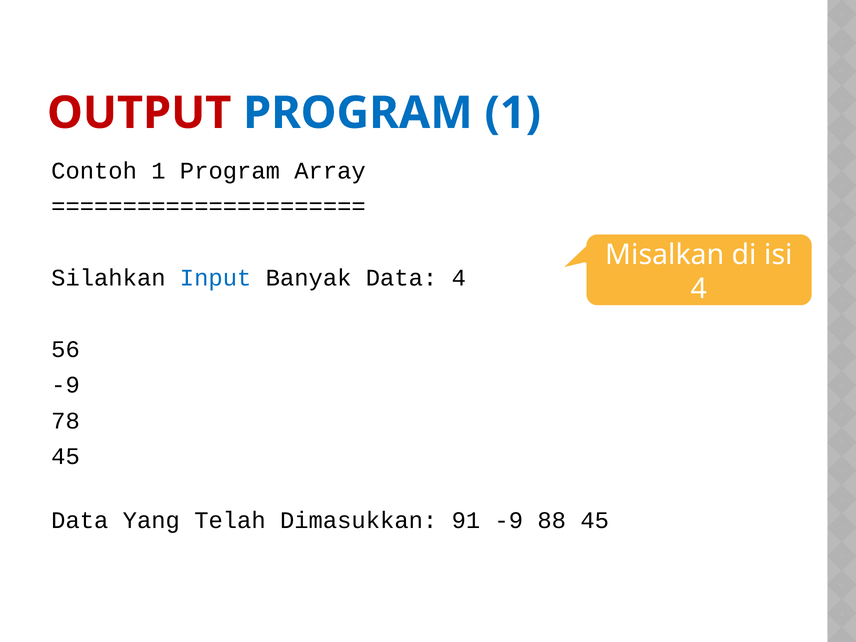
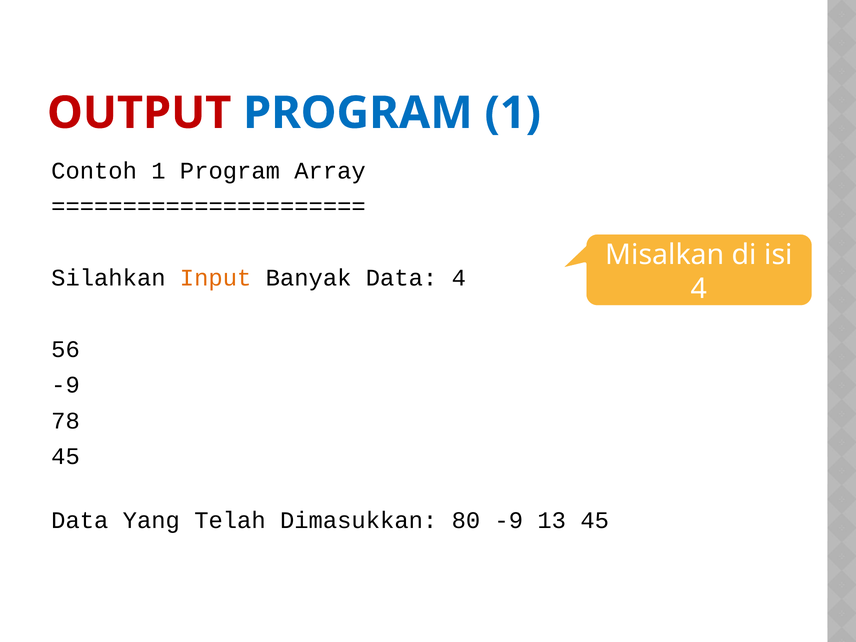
Input colour: blue -> orange (216, 278)
91: 91 -> 80 (466, 521)
88: 88 -> 13 (552, 521)
